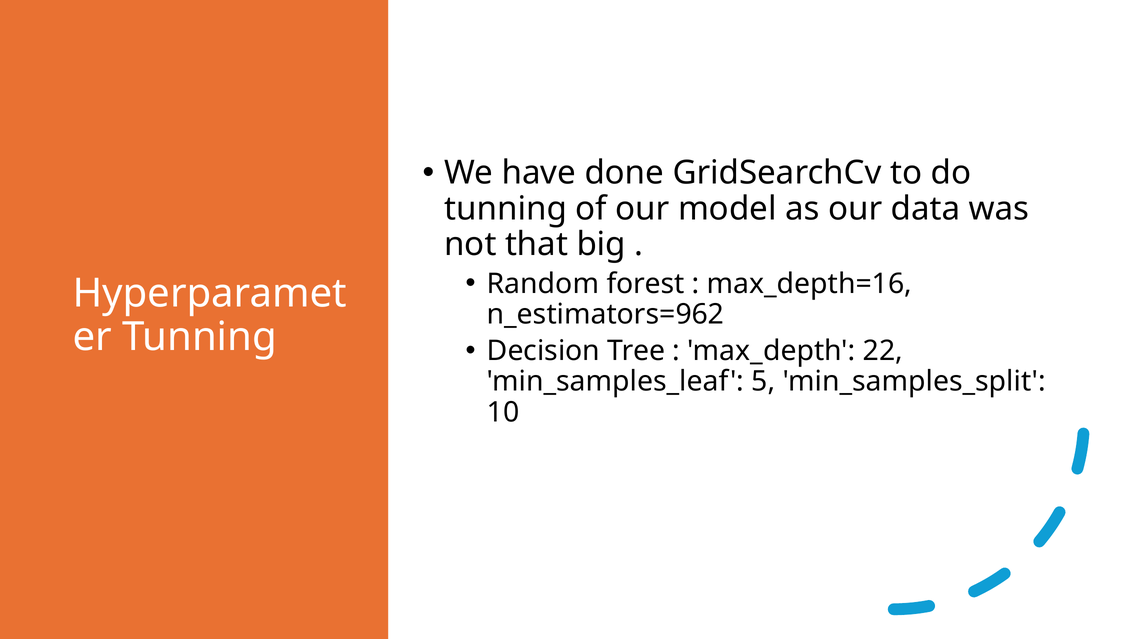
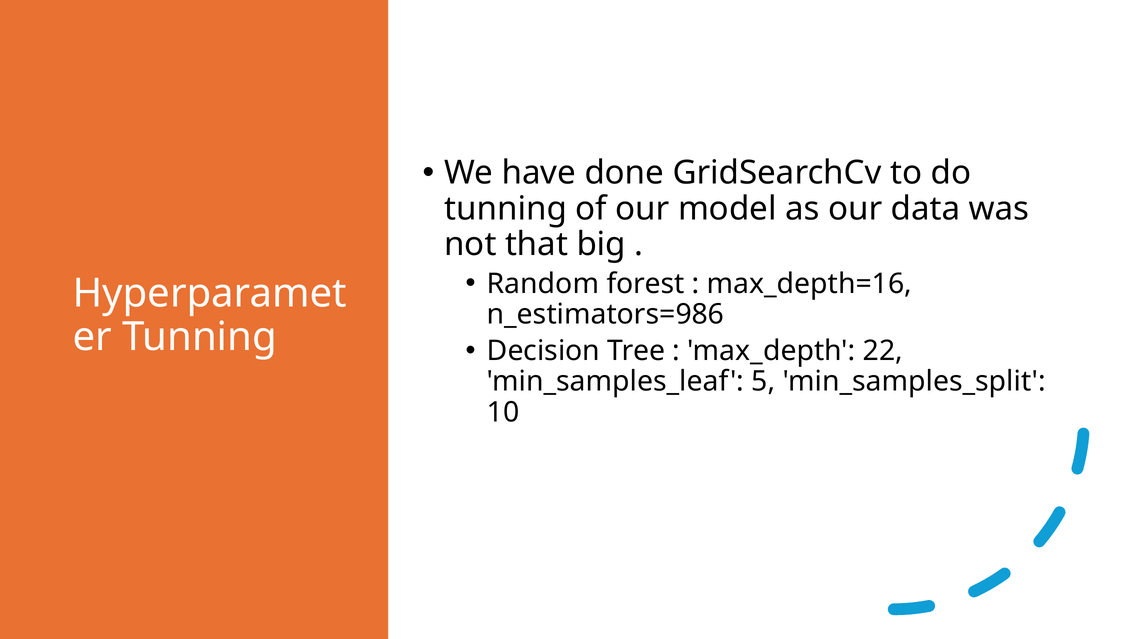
n_estimators=962: n_estimators=962 -> n_estimators=986 (606, 314)
